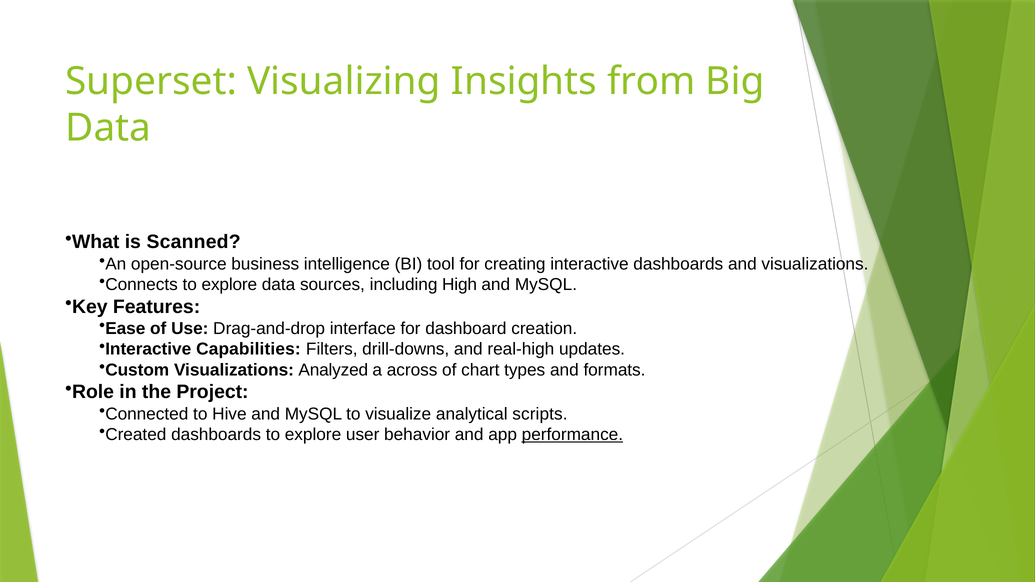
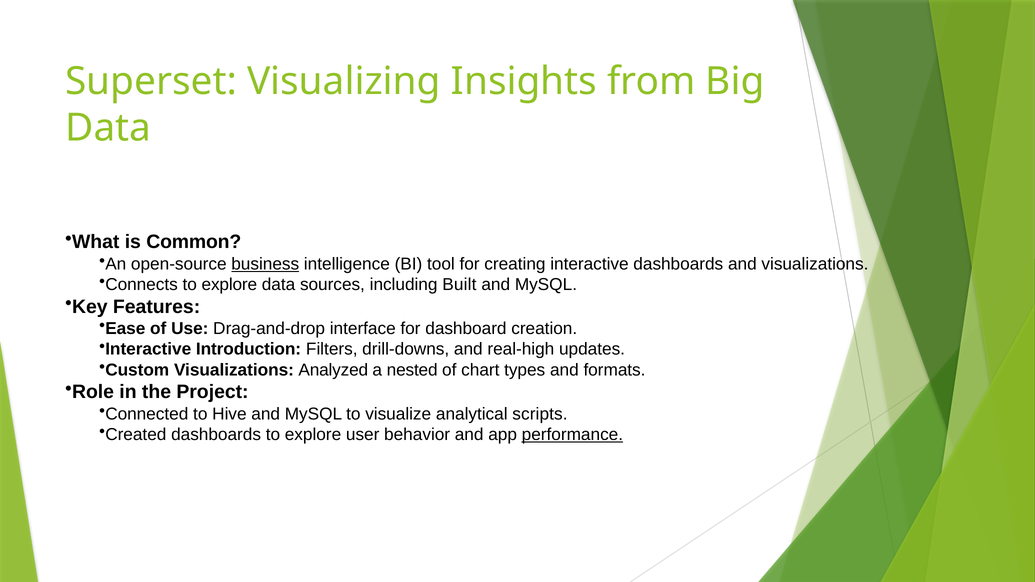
Scanned: Scanned -> Common (194, 242)
business underline: none -> present (265, 264)
High: High -> Built (459, 285)
Capabilities: Capabilities -> Introduction (249, 349)
across: across -> nested (412, 370)
